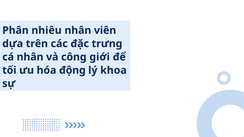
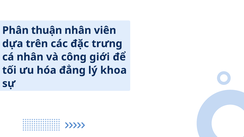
nhiêu: nhiêu -> thuận (47, 30)
động: động -> đẳng (72, 70)
